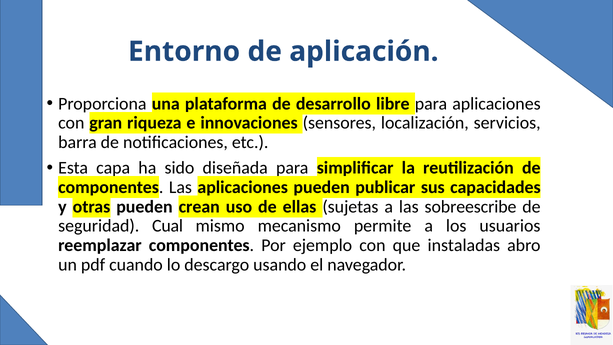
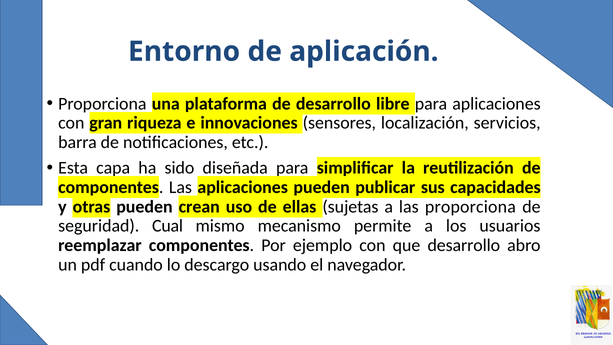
las sobreescribe: sobreescribe -> proporciona (470, 207)
que instaladas: instaladas -> desarrollo (464, 245)
